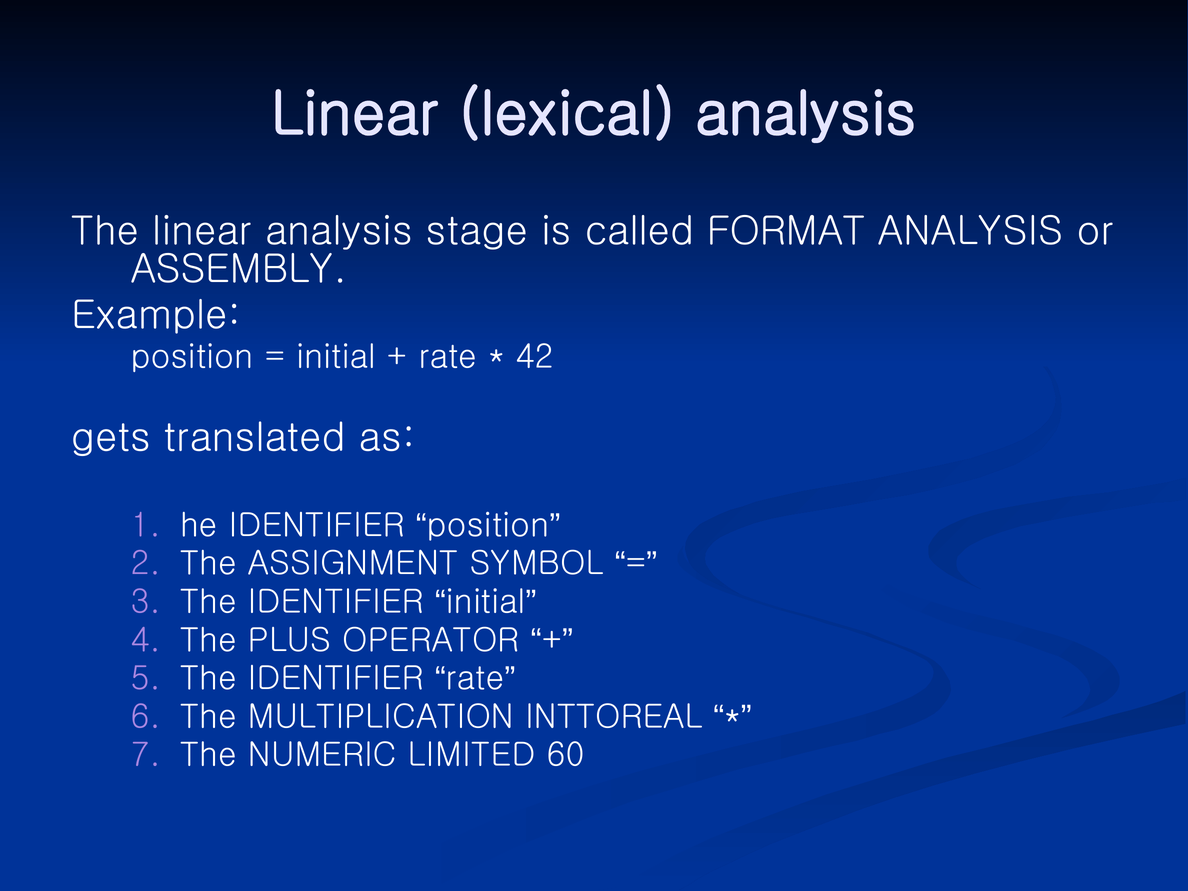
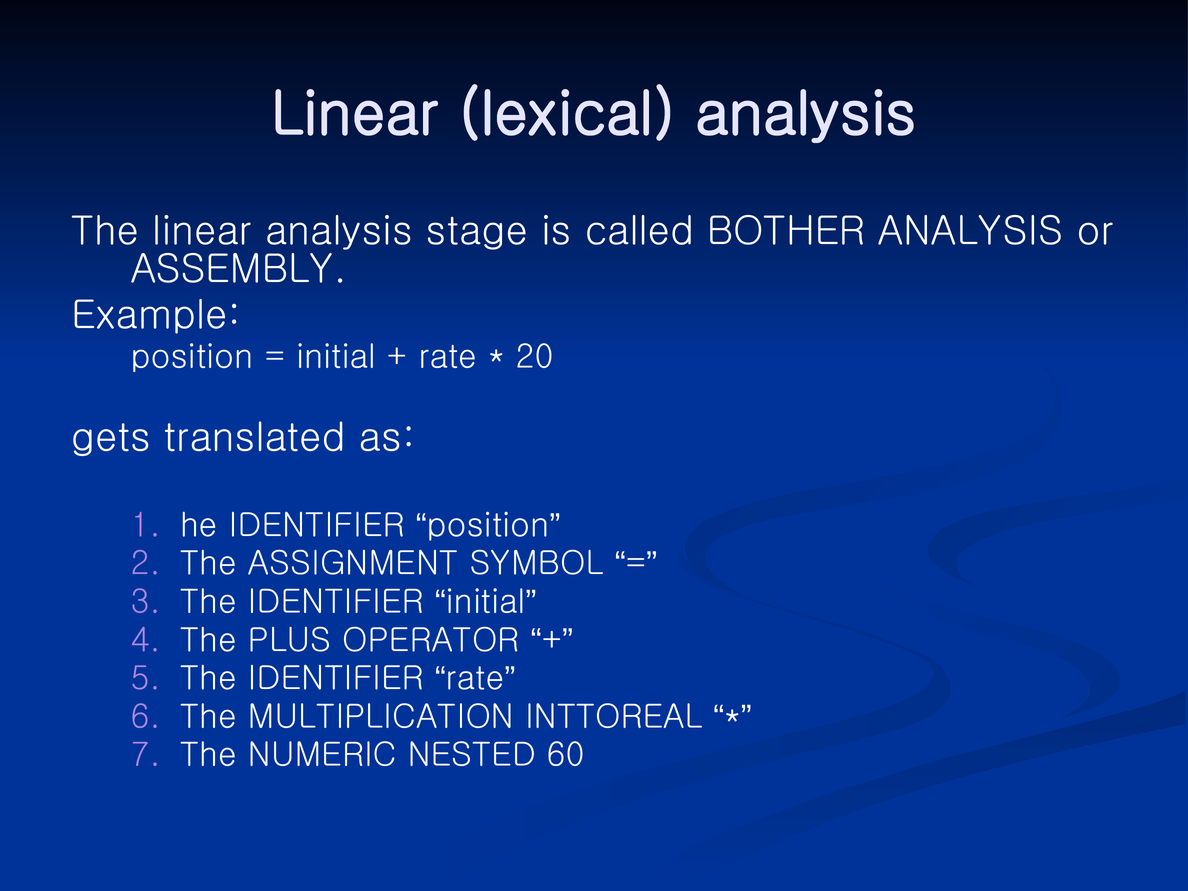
FORMAT: FORMAT -> BOTHER (786, 231)
42: 42 -> 20 (535, 357)
LIMITED: LIMITED -> NESTED (472, 755)
